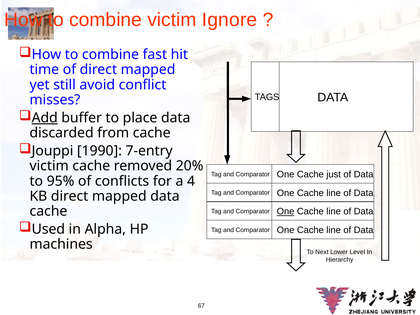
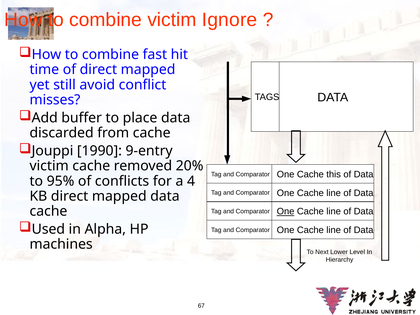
Add underline: present -> none (45, 118)
7-entry: 7-entry -> 9-entry (149, 151)
just: just -> this (334, 174)
